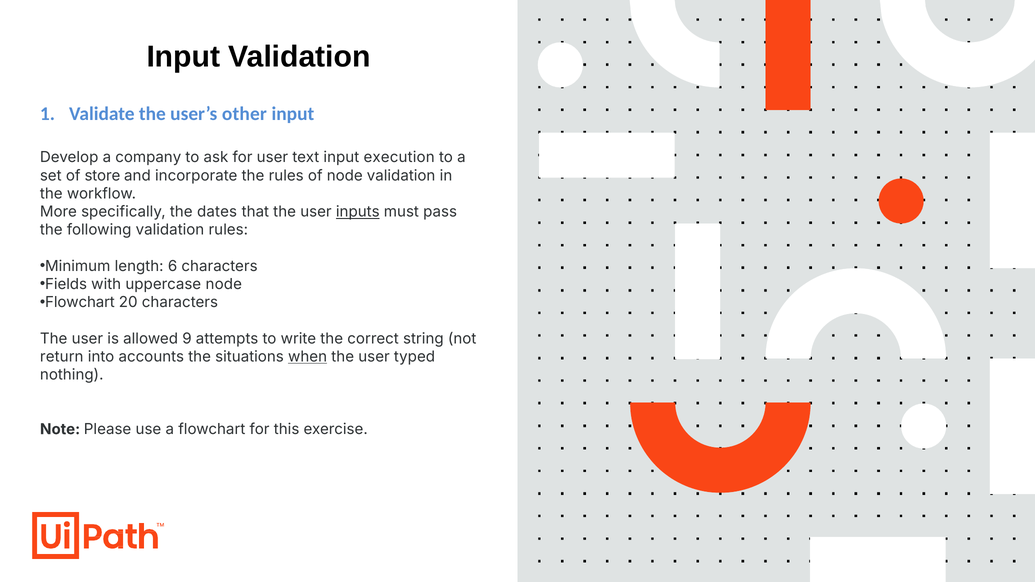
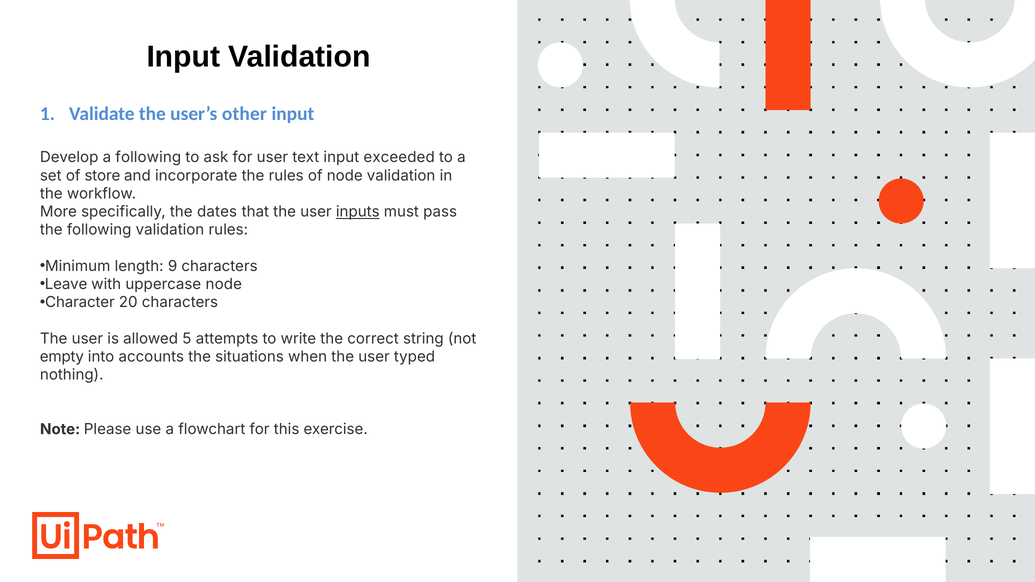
a company: company -> following (148, 158)
execution: execution -> exceeded (399, 158)
6: 6 -> 9 (173, 266)
Fields: Fields -> Leave (66, 284)
Flowchart: Flowchart -> Character (80, 303)
9: 9 -> 5 (187, 339)
return: return -> empty (62, 357)
when underline: present -> none (308, 357)
